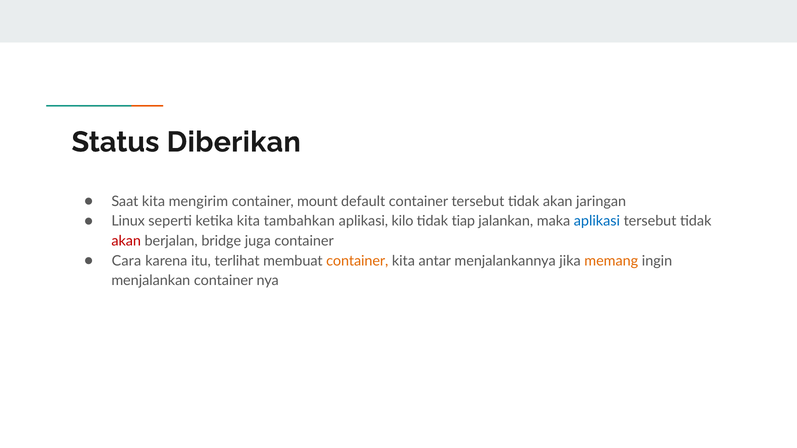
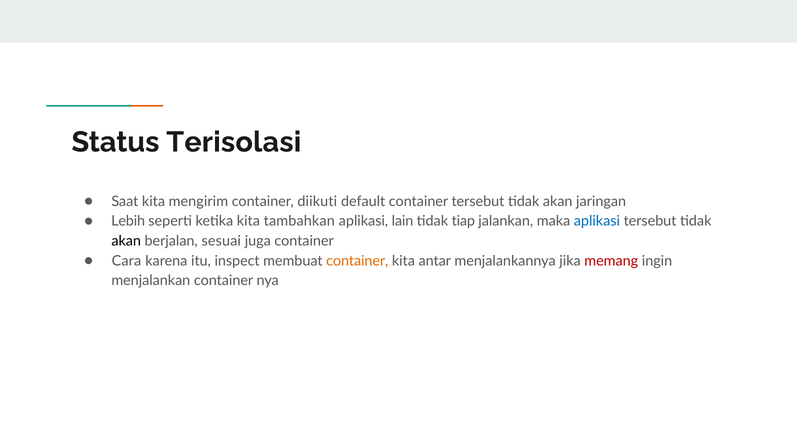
Diberikan: Diberikan -> Terisolasi (234, 142)
mount: mount -> diikuti (317, 201)
Linux: Linux -> Lebih (128, 221)
kilo: kilo -> lain (403, 221)
akan colour: red -> black (126, 241)
bridge: bridge -> sesuai (221, 241)
terlihat: terlihat -> inspect (237, 261)
memang colour: orange -> red (611, 261)
